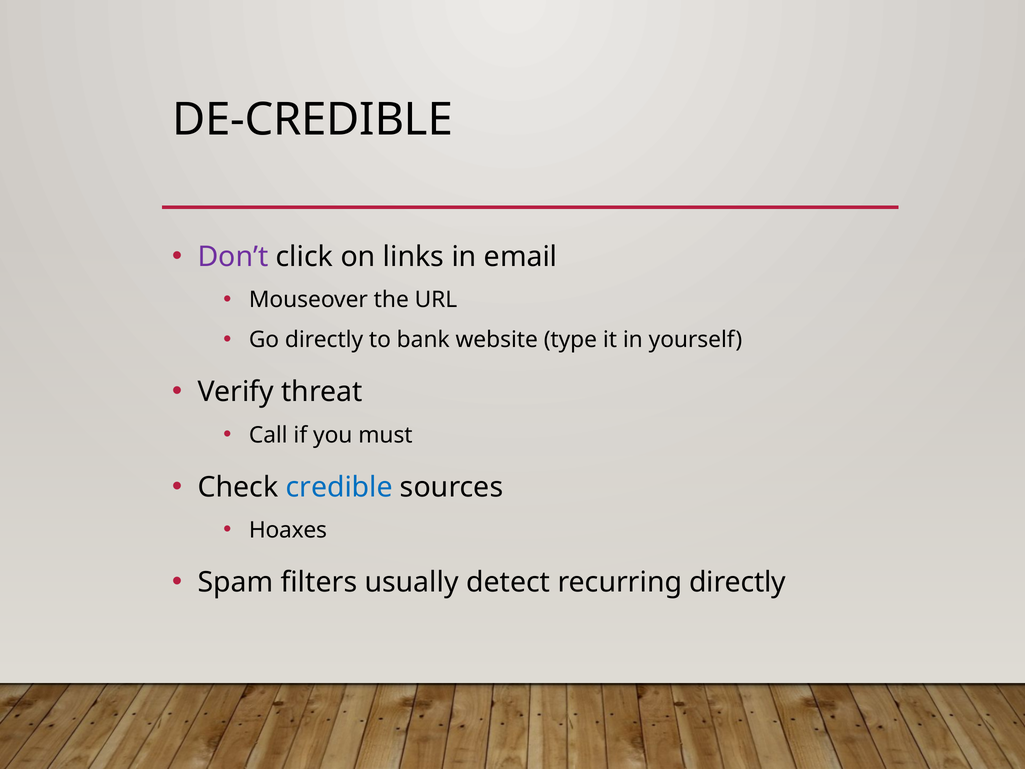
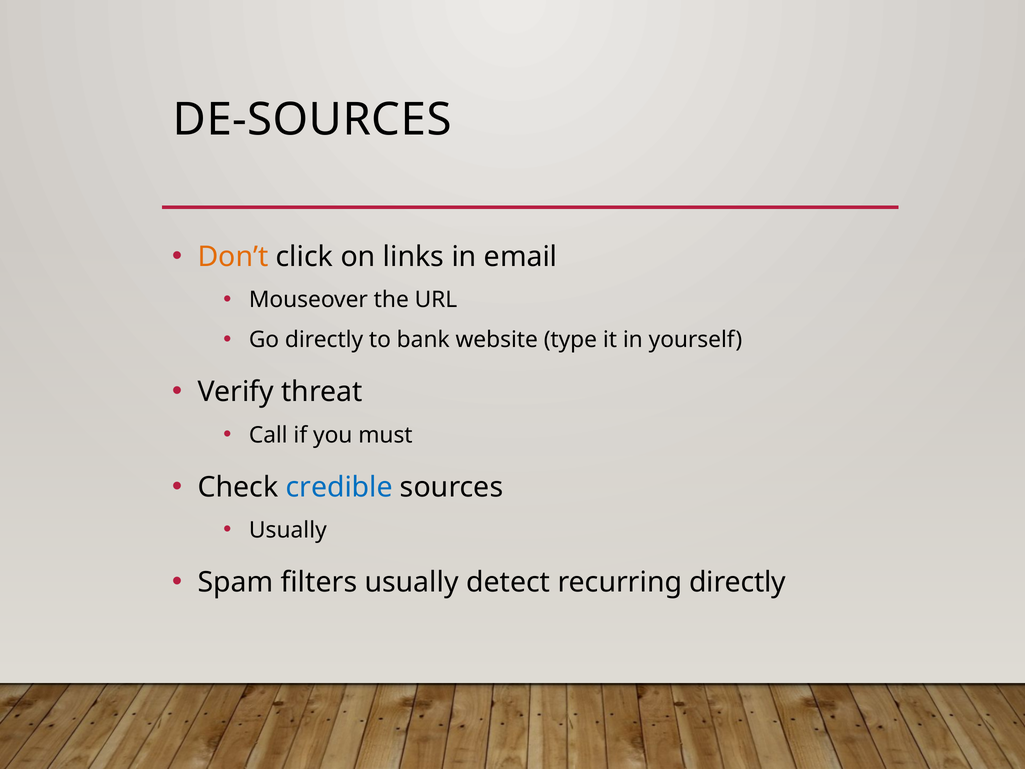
DE-CREDIBLE: DE-CREDIBLE -> DE-SOURCES (312, 120)
Don’t colour: purple -> orange (233, 257)
Hoaxes: Hoaxes -> Usually (288, 530)
